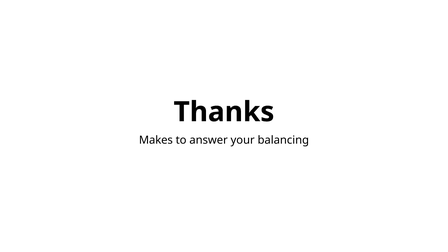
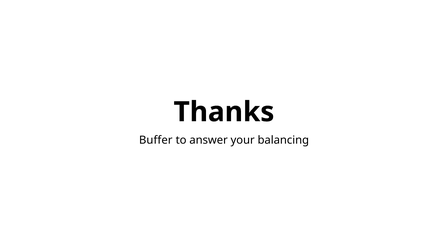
Makes: Makes -> Buffer (156, 140)
